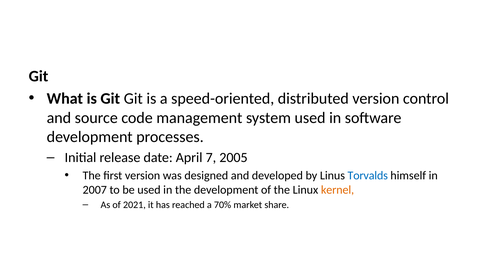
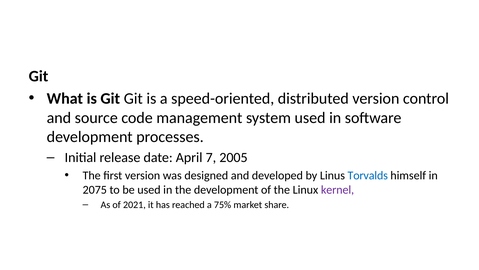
2007: 2007 -> 2075 (95, 189)
kernel colour: orange -> purple (338, 189)
70%: 70% -> 75% (223, 204)
